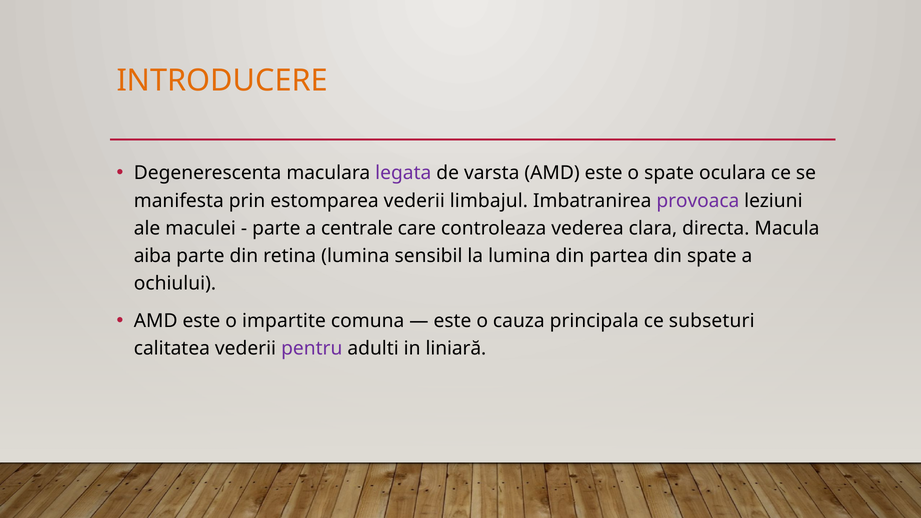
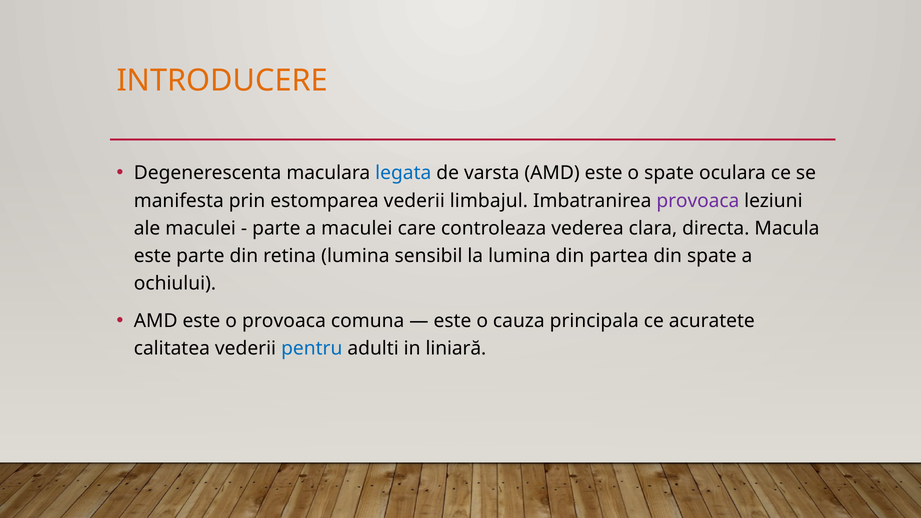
legata colour: purple -> blue (403, 173)
a centrale: centrale -> maculei (357, 228)
aiba: aiba -> este (153, 256)
o impartite: impartite -> provoaca (284, 321)
subseturi: subseturi -> acuratete (712, 321)
pentru colour: purple -> blue (312, 349)
